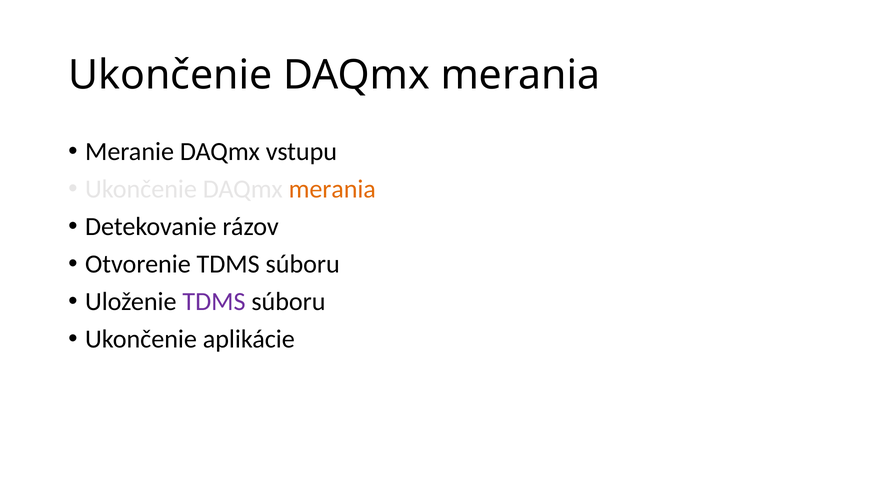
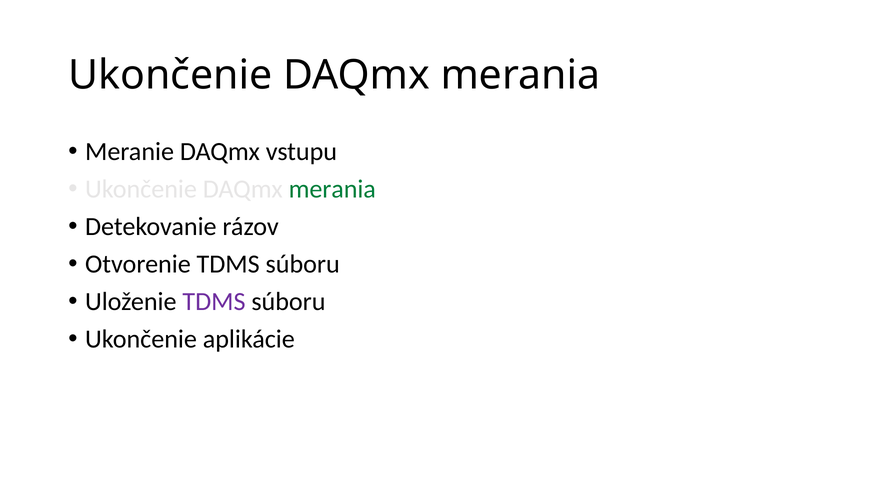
merania colour: orange -> green (332, 189)
